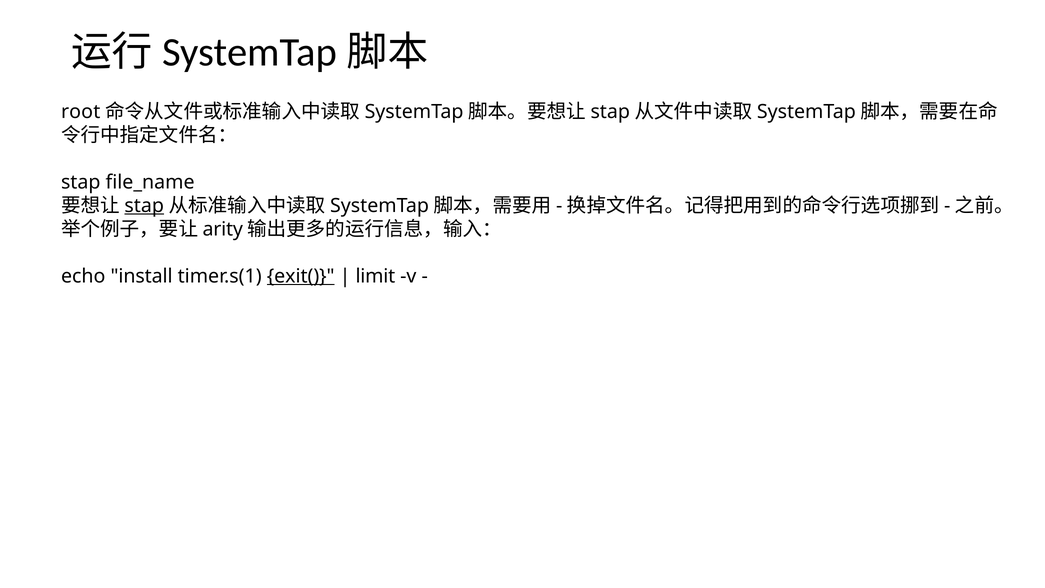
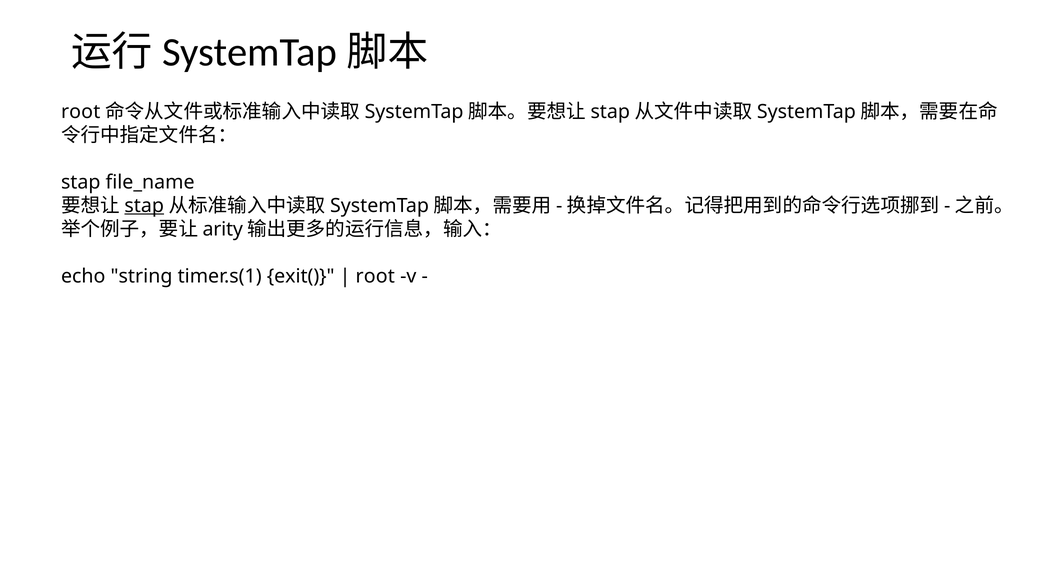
install: install -> string (142, 276)
exit( underline: present -> none (301, 276)
limit: limit -> root (375, 276)
